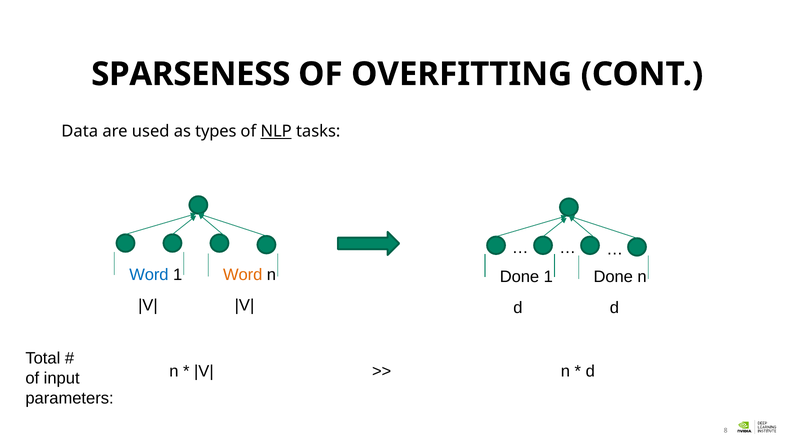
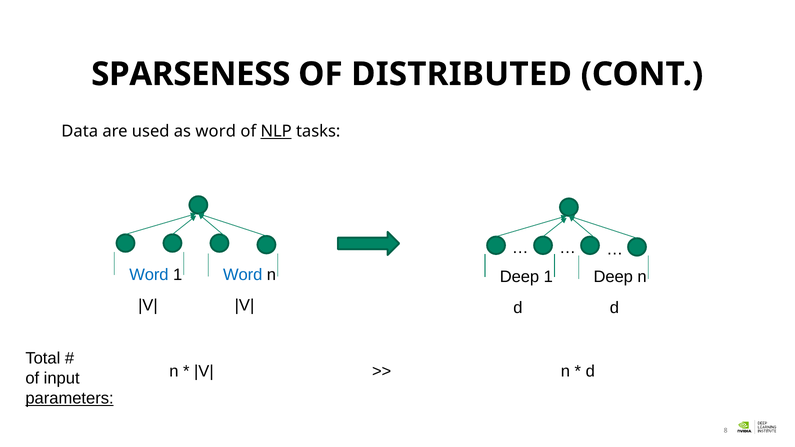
OVERFITTING: OVERFITTING -> DISTRIBUTED (462, 74)
as types: types -> word (216, 131)
Word colour: orange -> blue (243, 275)
Done: Done -> Deep (519, 277)
1 Done: Done -> Deep (613, 277)
parameters underline: none -> present (70, 398)
